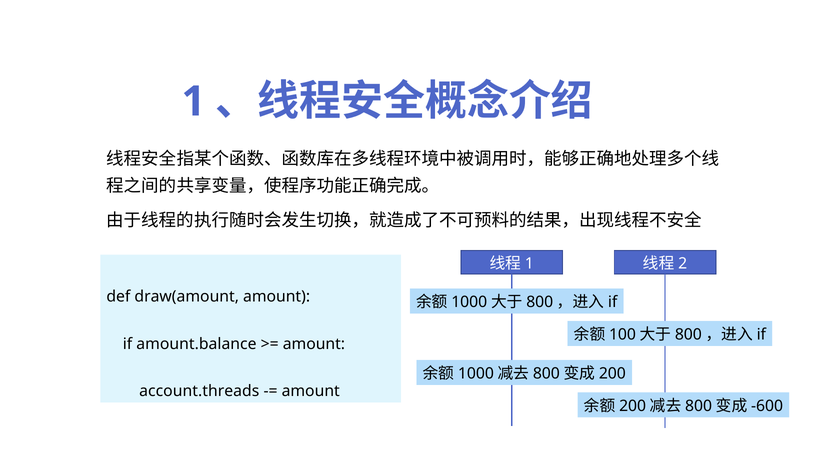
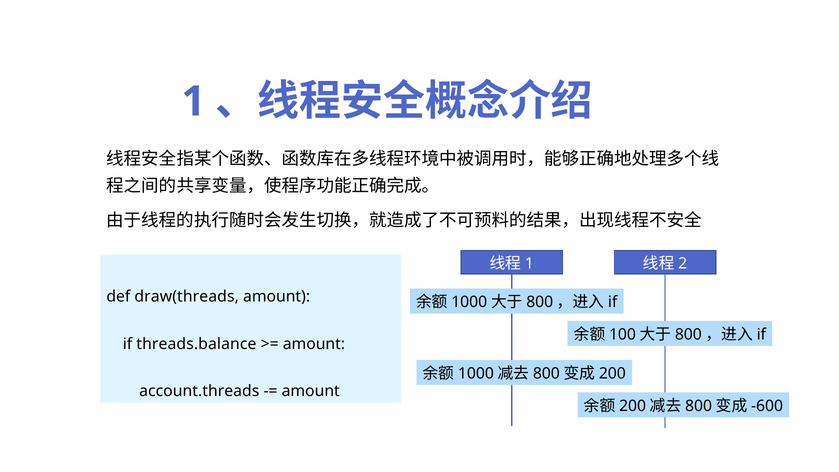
draw(amount: draw(amount -> draw(threads (187, 297)
amount.balance: amount.balance -> threads.balance (196, 344)
